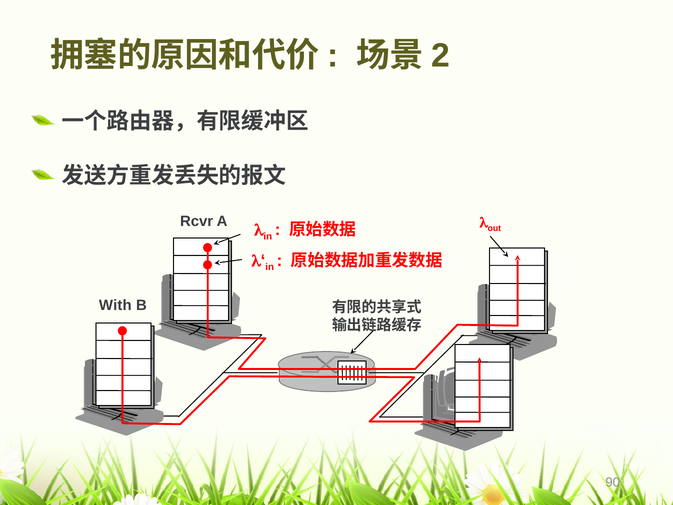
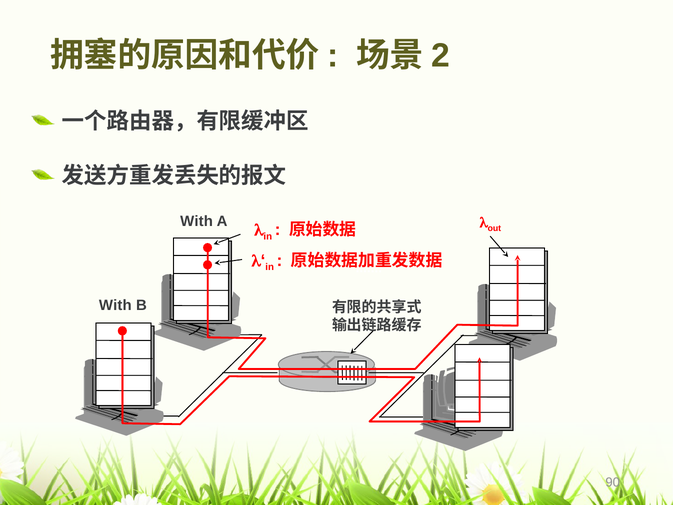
Rcvr: Rcvr -> With (197, 221)
